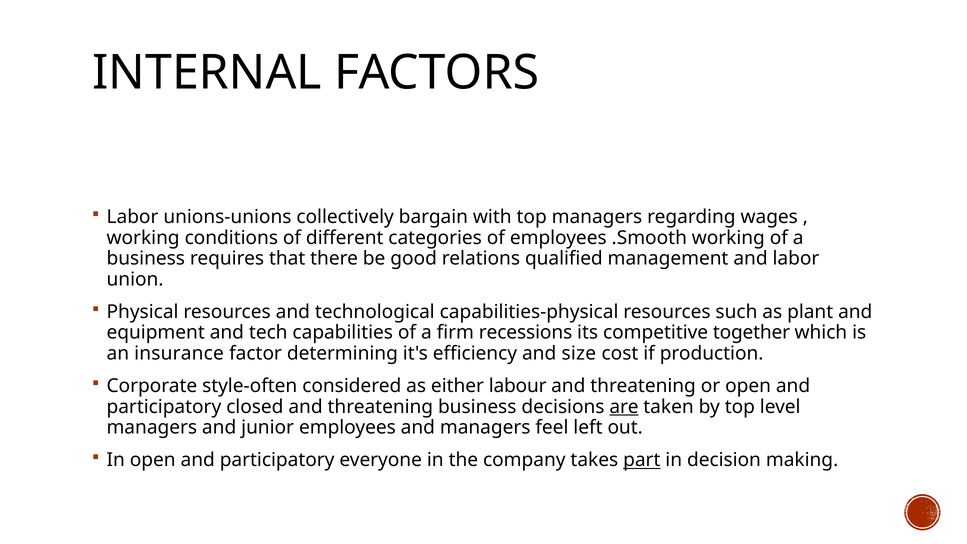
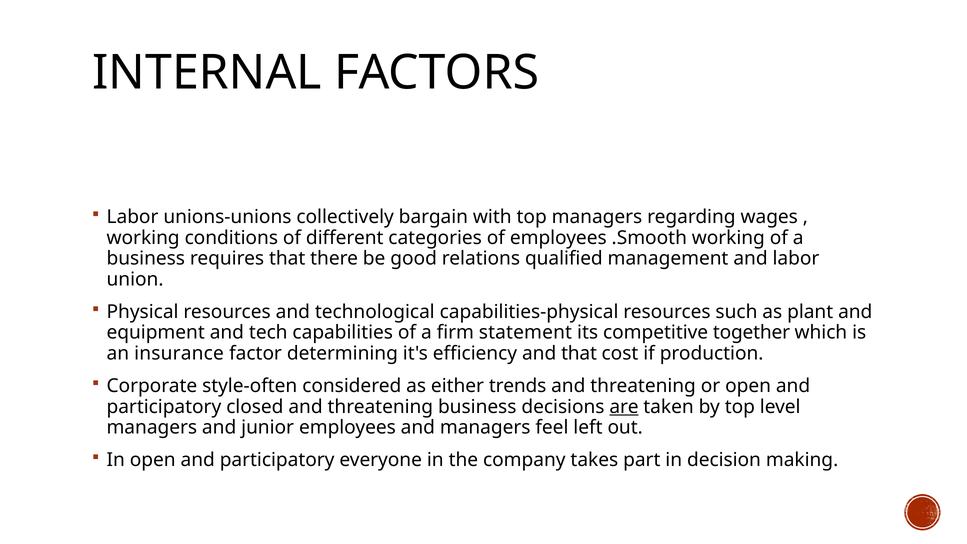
recessions: recessions -> statement (525, 333)
and size: size -> that (579, 353)
labour: labour -> trends (518, 386)
part underline: present -> none (642, 460)
